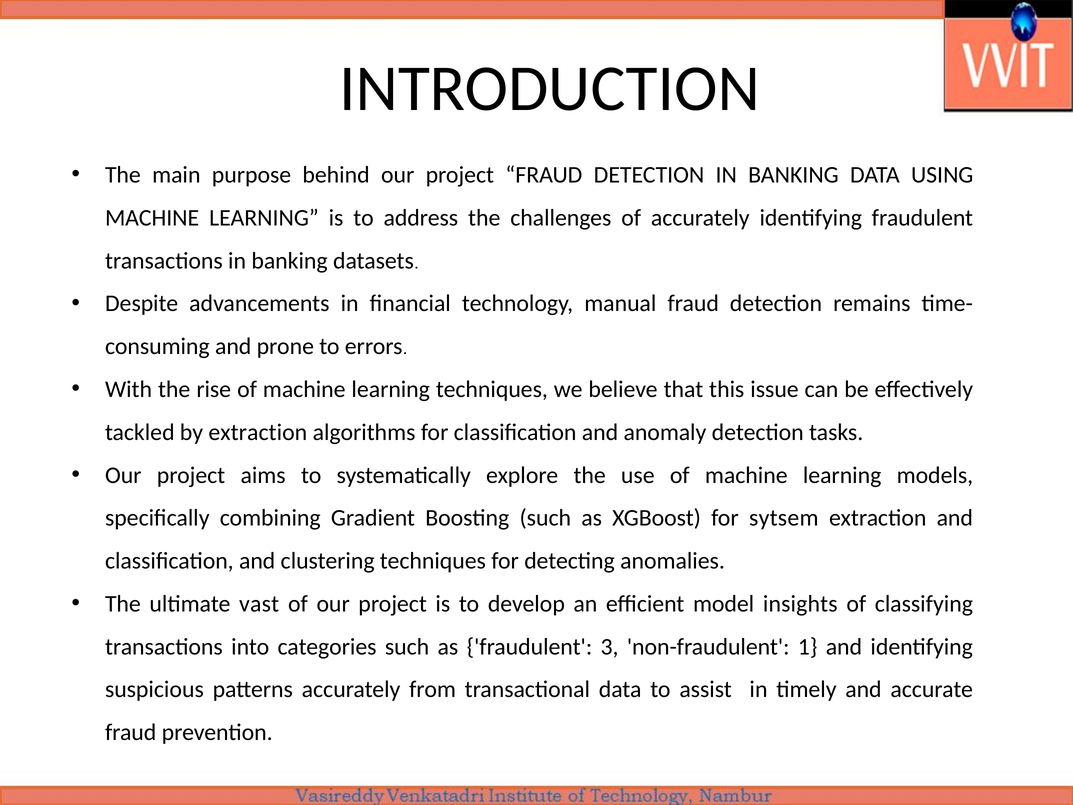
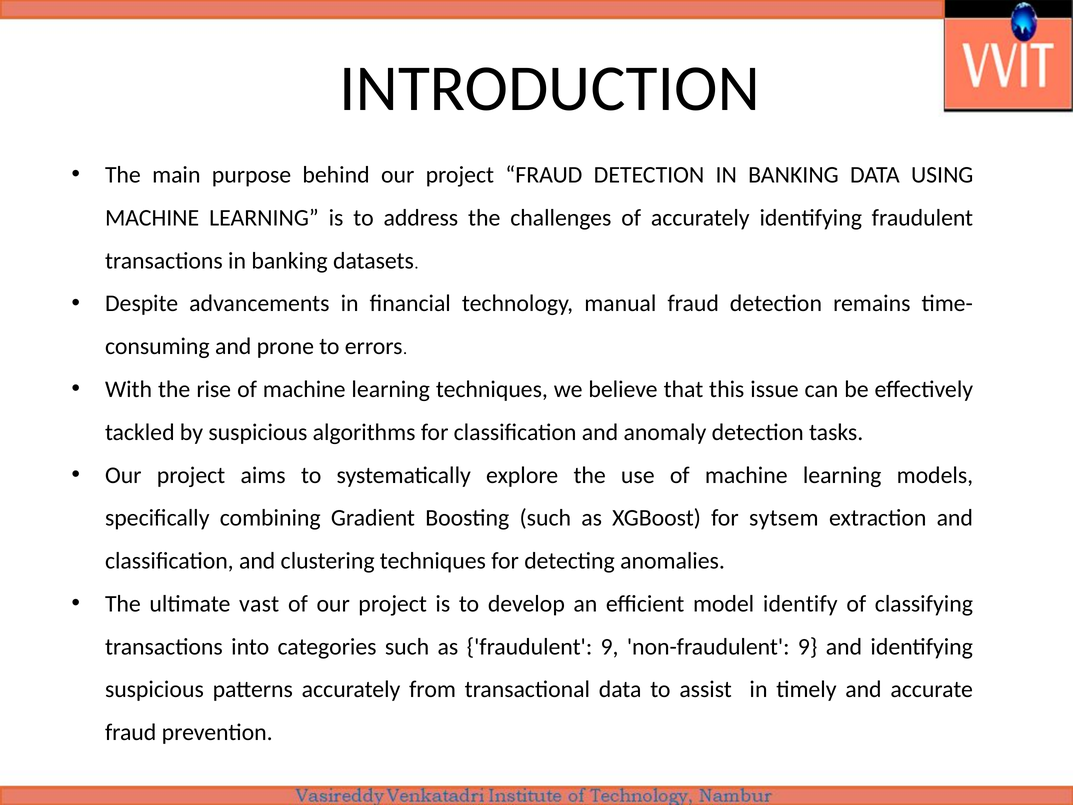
by extraction: extraction -> suspicious (258, 432)
insights: insights -> identify (800, 604)
fraudulent 3: 3 -> 9 (610, 646)
non-fraudulent 1: 1 -> 9 (808, 646)
